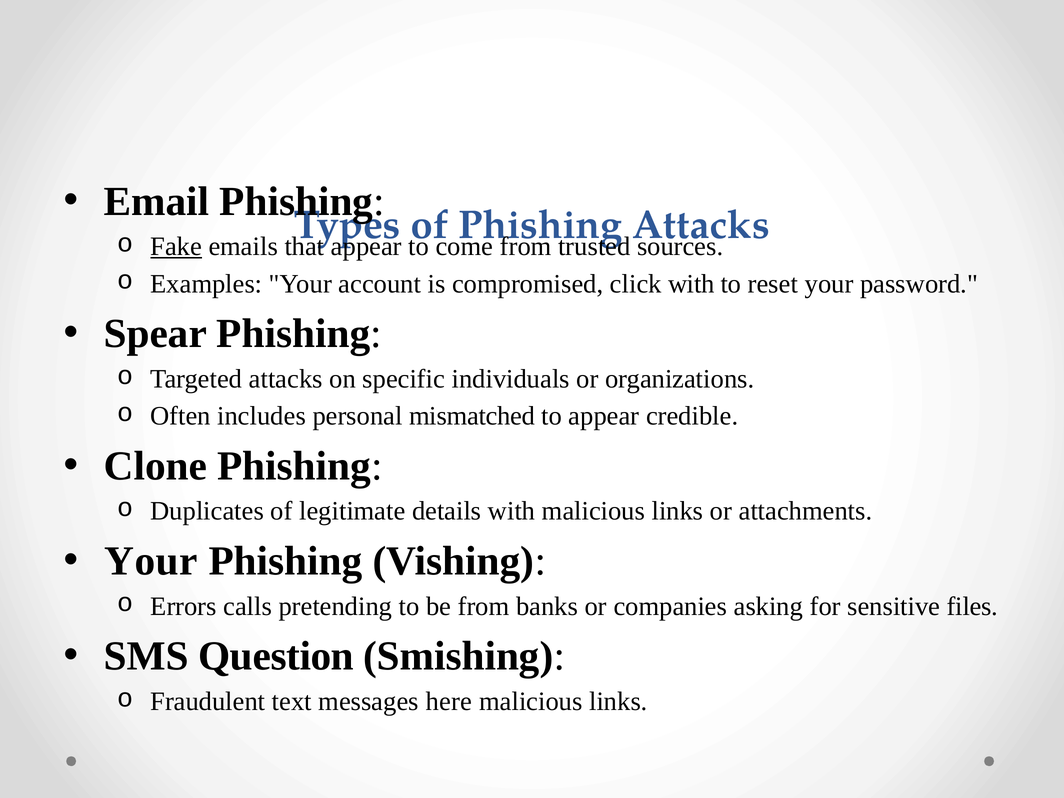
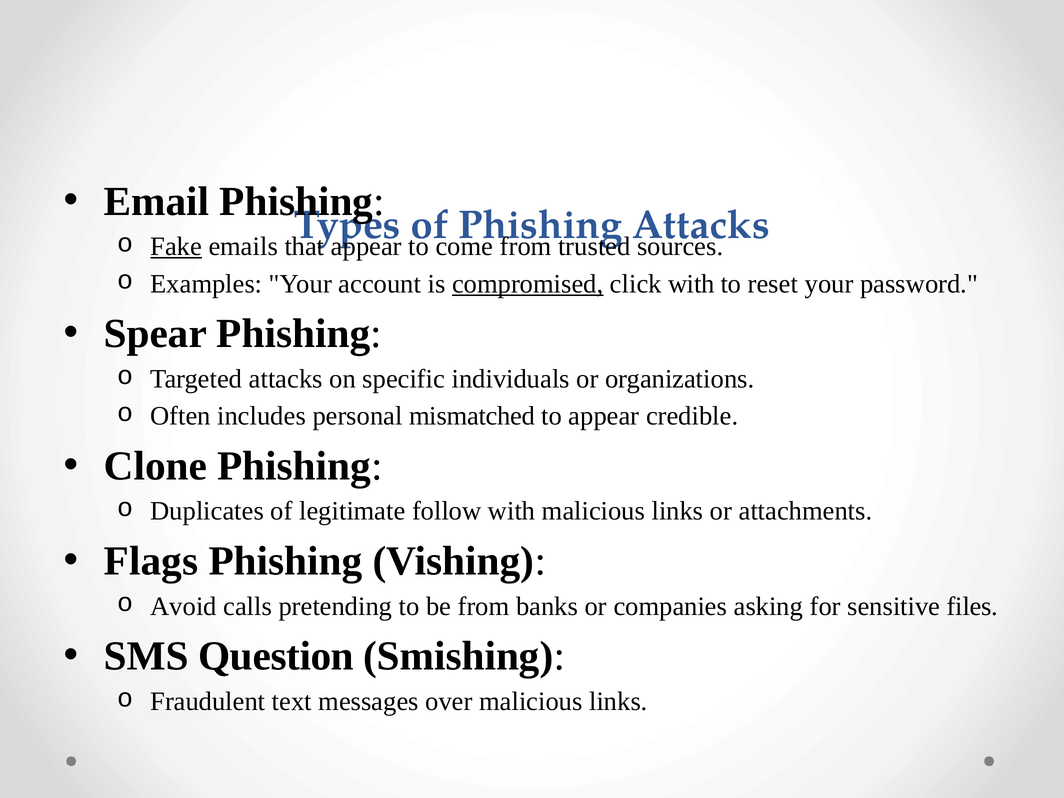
compromised underline: none -> present (528, 284)
details: details -> follow (447, 511)
Your: Your -> Flags (151, 561)
Errors: Errors -> Avoid (183, 606)
here: here -> over (449, 701)
